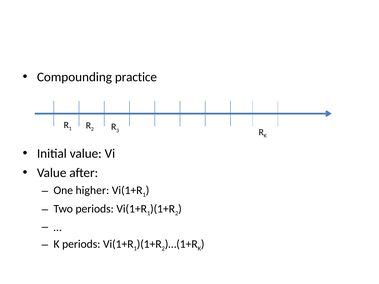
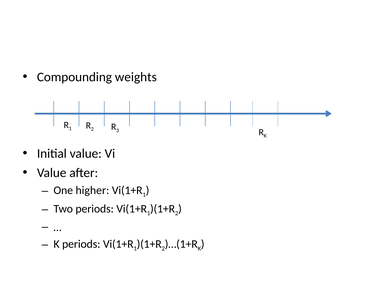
practice: practice -> weights (136, 77)
